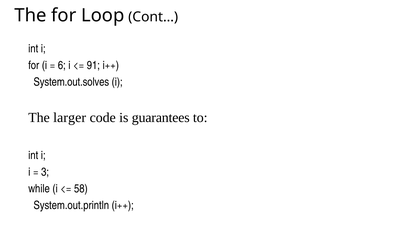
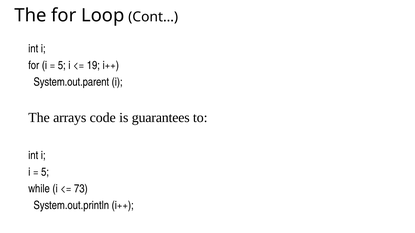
6: 6 -> 5 (62, 65)
91: 91 -> 19 (93, 65)
System.out.solves: System.out.solves -> System.out.parent (71, 82)
larger: larger -> arrays (70, 118)
3: 3 -> 5 (45, 172)
58: 58 -> 73 (81, 189)
